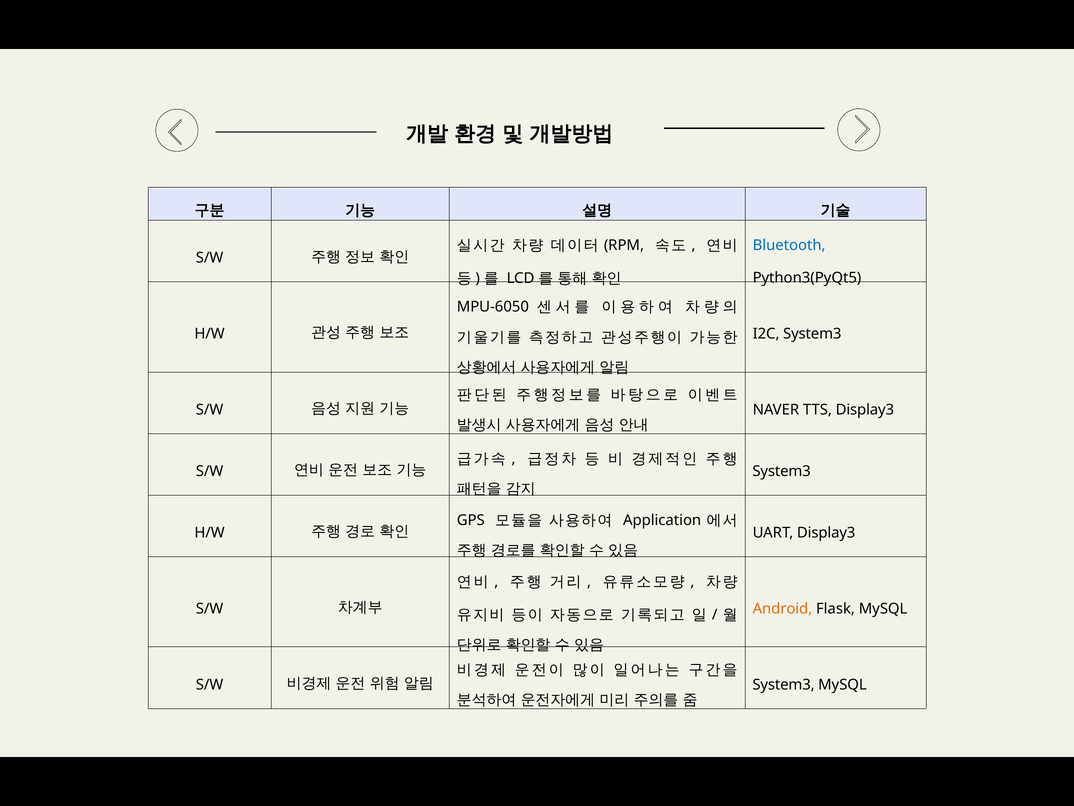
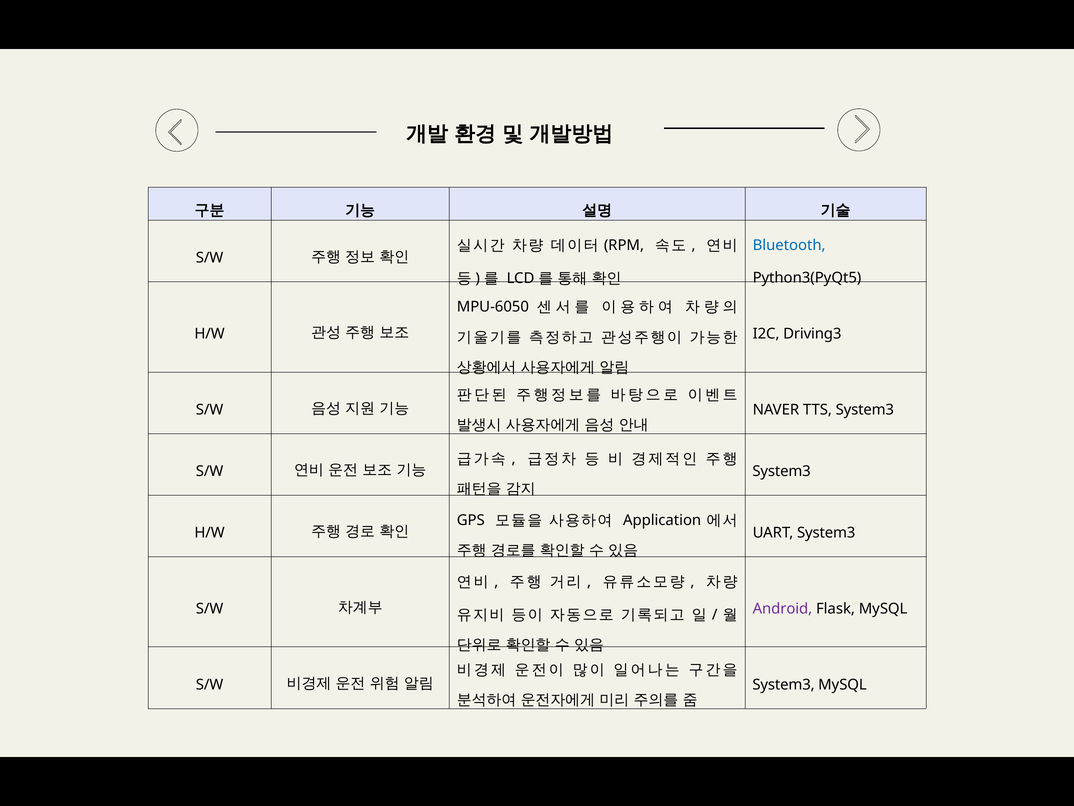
I2C System3: System3 -> Driving3 (812, 334)
TTS Display3: Display3 -> System3 (865, 409)
UART Display3: Display3 -> System3 (826, 532)
Android colour: orange -> purple (782, 608)
